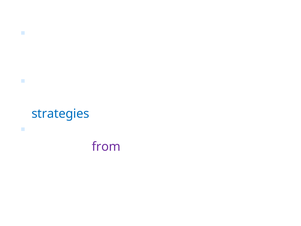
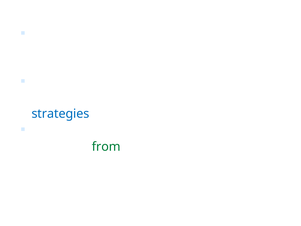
from colour: purple -> green (106, 147)
